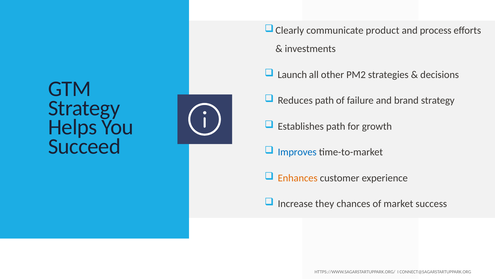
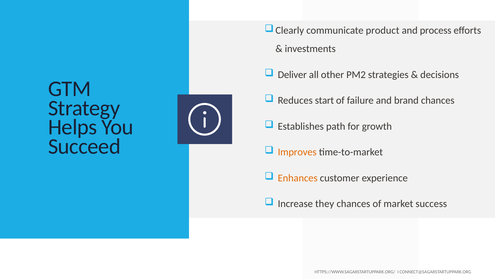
Launch: Launch -> Deliver (292, 75)
Reduces path: path -> start (324, 100)
brand strategy: strategy -> chances (438, 100)
Improves colour: blue -> orange (297, 152)
